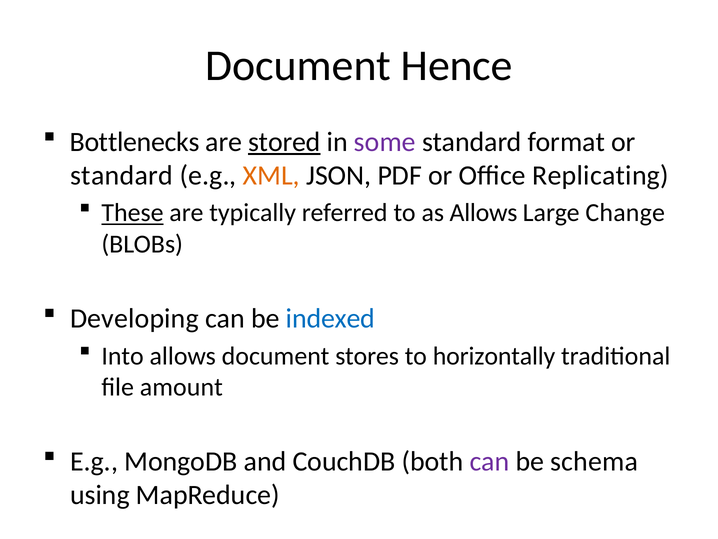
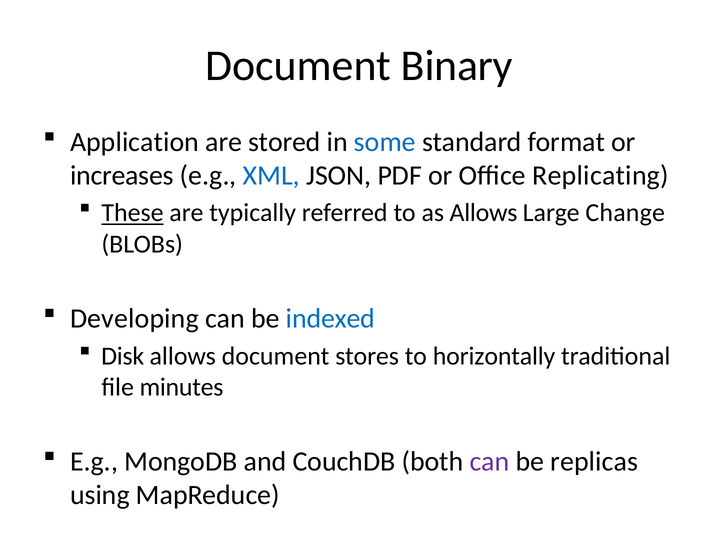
Hence: Hence -> Binary (457, 66)
Bottlenecks: Bottlenecks -> Application (134, 142)
stored underline: present -> none (284, 142)
some colour: purple -> blue (385, 142)
standard: standard -> increases (122, 175)
XML colour: orange -> blue (271, 175)
Into: Into -> Disk (123, 356)
amount: amount -> minutes (181, 387)
schema: schema -> replicas (594, 461)
